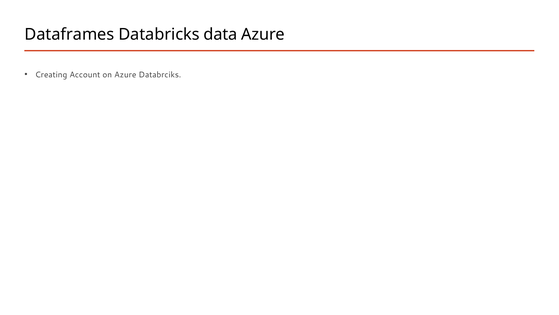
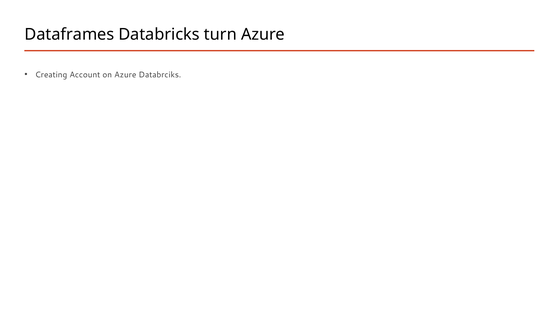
data: data -> turn (220, 34)
